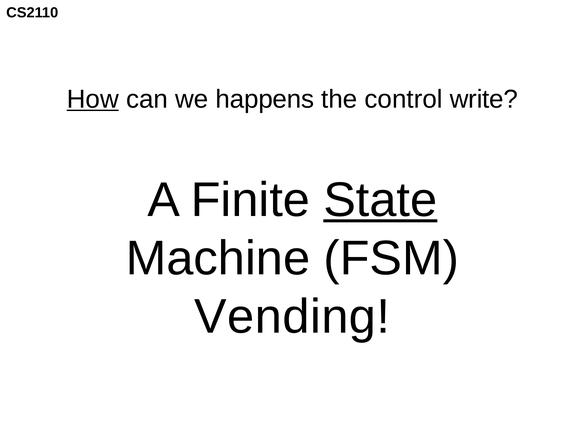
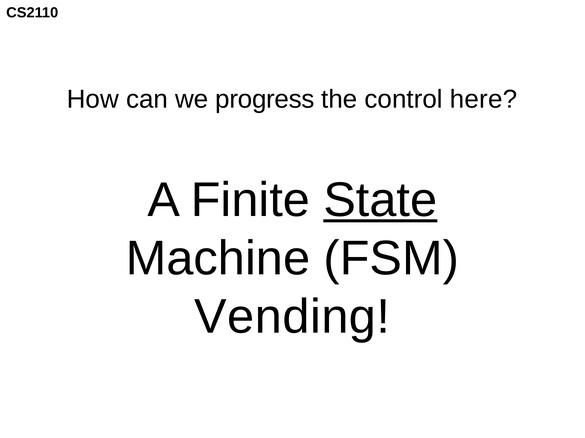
How underline: present -> none (93, 99)
happens: happens -> progress (265, 99)
write: write -> here (484, 99)
